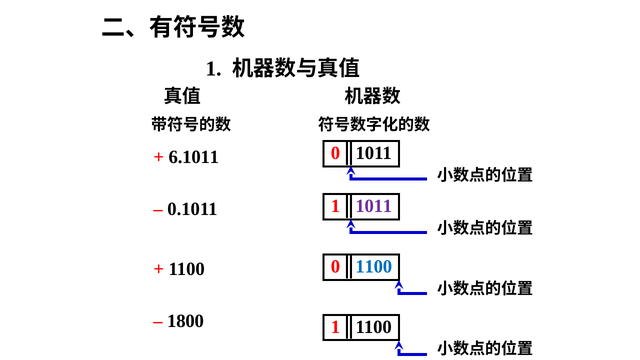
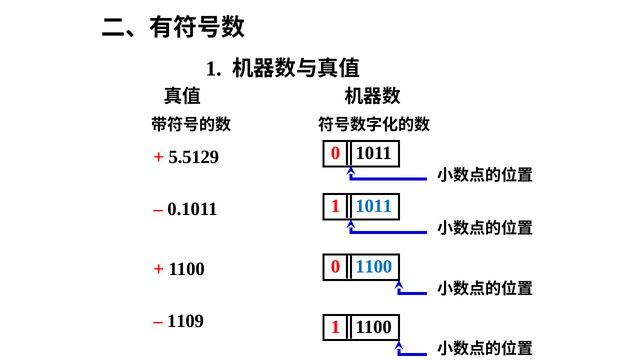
6.1011: 6.1011 -> 5.5129 (194, 157)
1011 colour: purple -> blue (374, 206)
1800: 1800 -> 1109 (185, 321)
